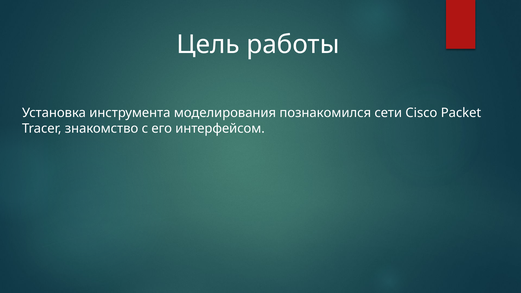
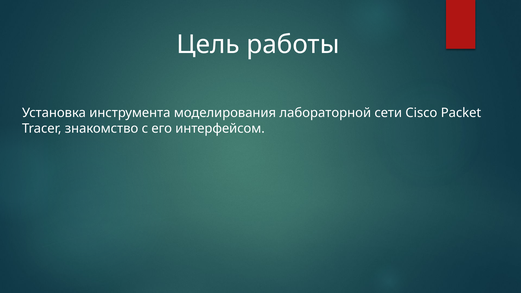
познакомился: познакомился -> лабораторной (325, 113)
